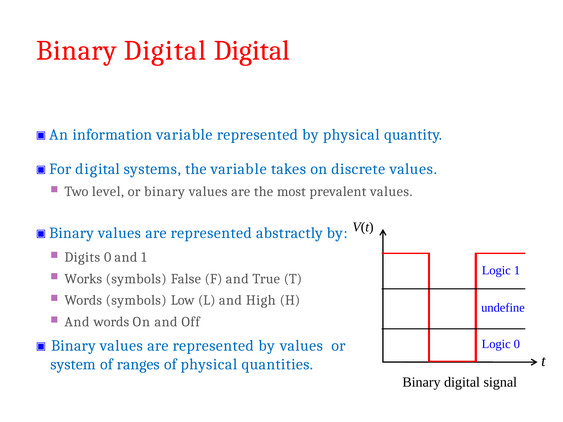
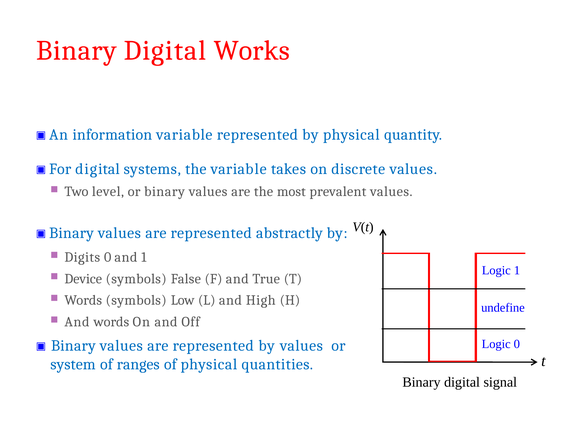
Digital Digital: Digital -> Works (252, 51)
Works: Works -> Device (83, 279)
